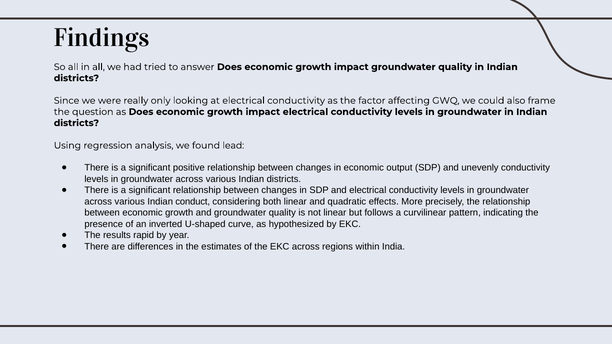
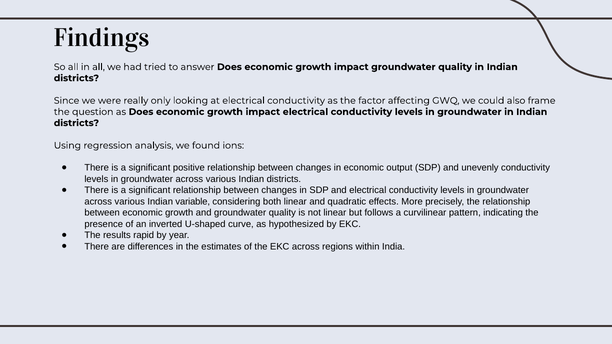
lead: lead -> ions (233, 146)
conduct: conduct -> variable (193, 202)
